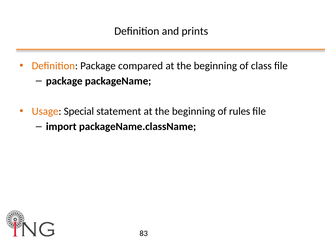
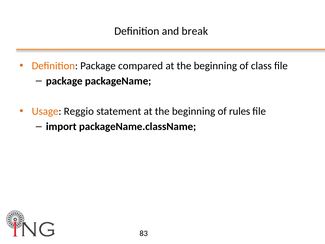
prints: prints -> break (195, 31)
Special: Special -> Reggio (79, 111)
